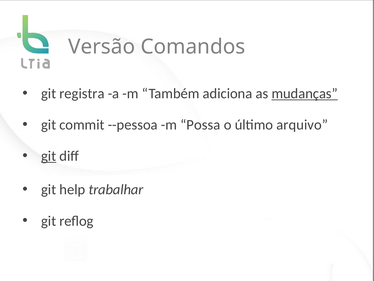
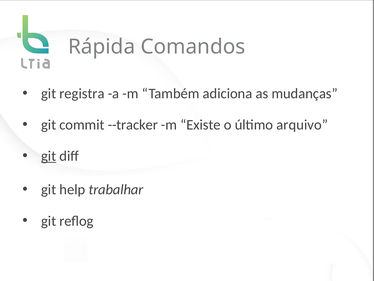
Versão: Versão -> Rápida (102, 47)
mudanças underline: present -> none (305, 93)
--pessoa: --pessoa -> --tracker (133, 125)
Possa: Possa -> Existe (200, 125)
